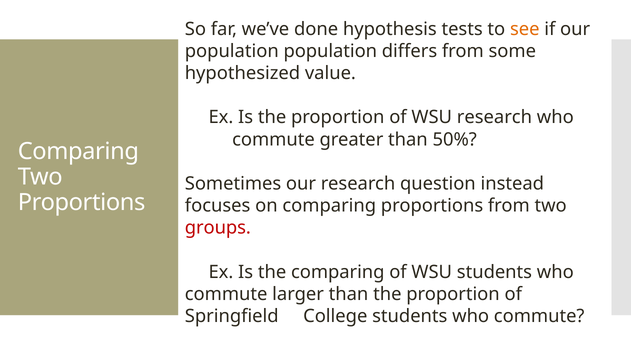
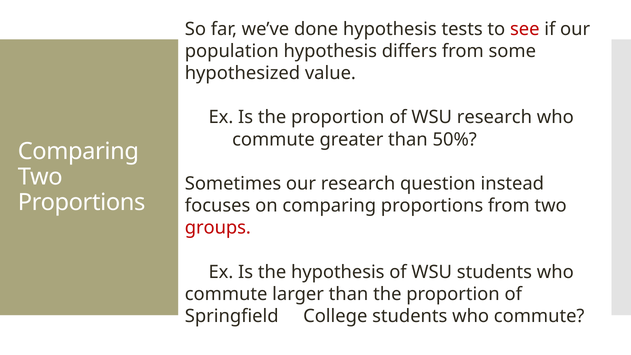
see colour: orange -> red (525, 29)
population population: population -> hypothesis (330, 51)
the comparing: comparing -> hypothesis (338, 272)
